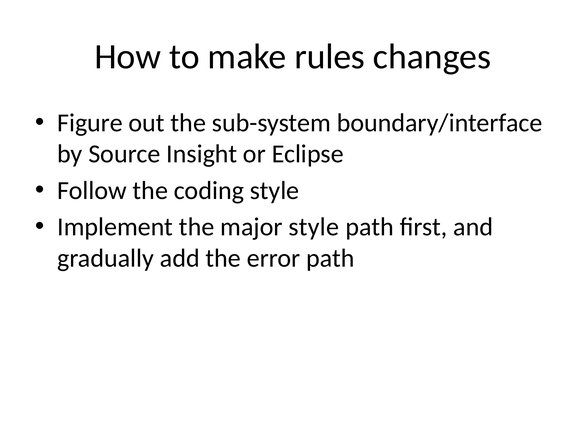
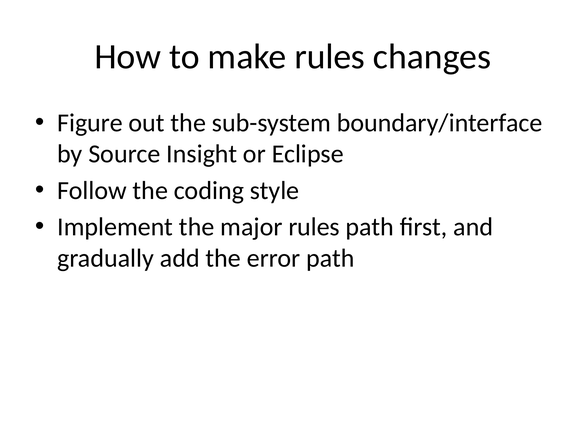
major style: style -> rules (314, 227)
